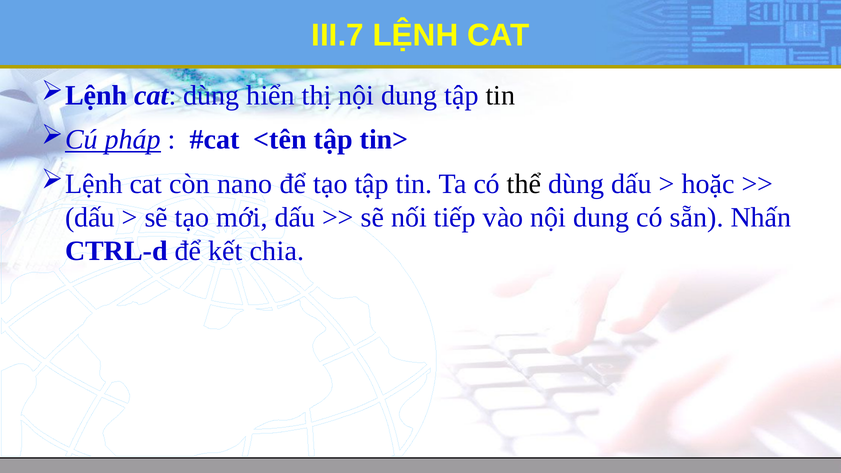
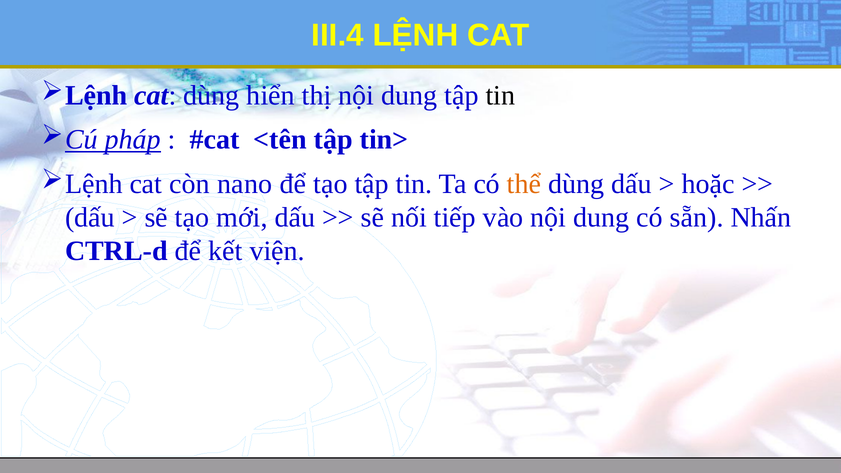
III.7: III.7 -> III.4 (338, 35)
thể colour: black -> orange (524, 184)
chia: chia -> viện (277, 251)
